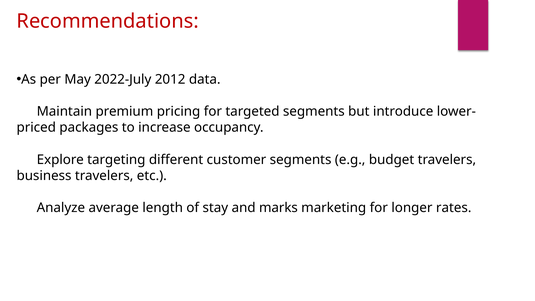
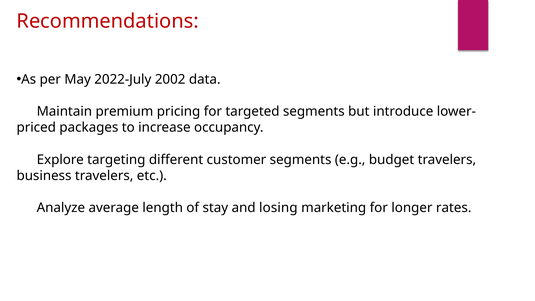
2012: 2012 -> 2002 (170, 79)
marks: marks -> losing (278, 208)
